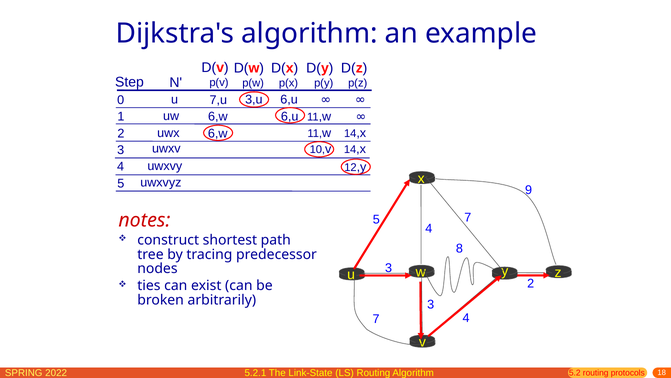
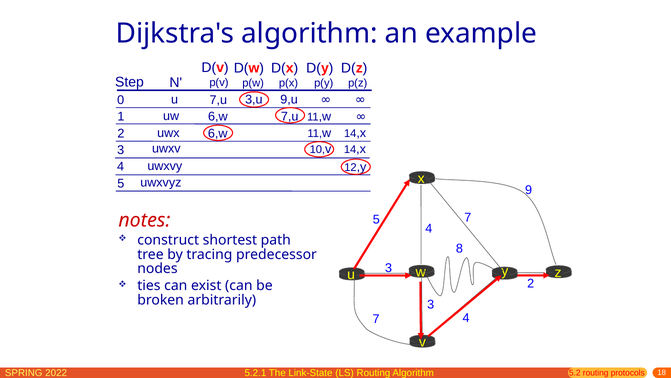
3,u 6,u: 6,u -> 9,u (289, 100)
6,w 6,u: 6,u -> 7,u (290, 117)
